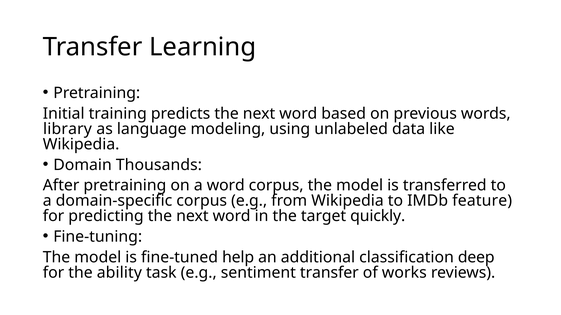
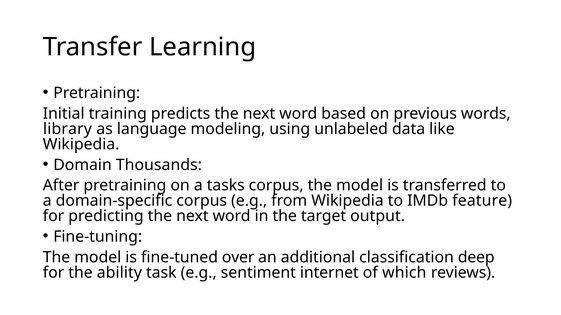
a word: word -> tasks (226, 186)
quickly: quickly -> output (378, 216)
help: help -> over (238, 258)
sentiment transfer: transfer -> internet (329, 273)
works: works -> which (404, 273)
